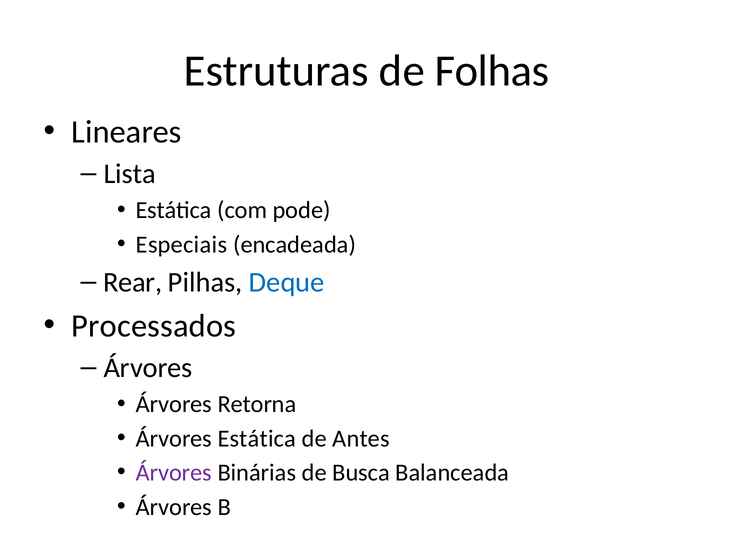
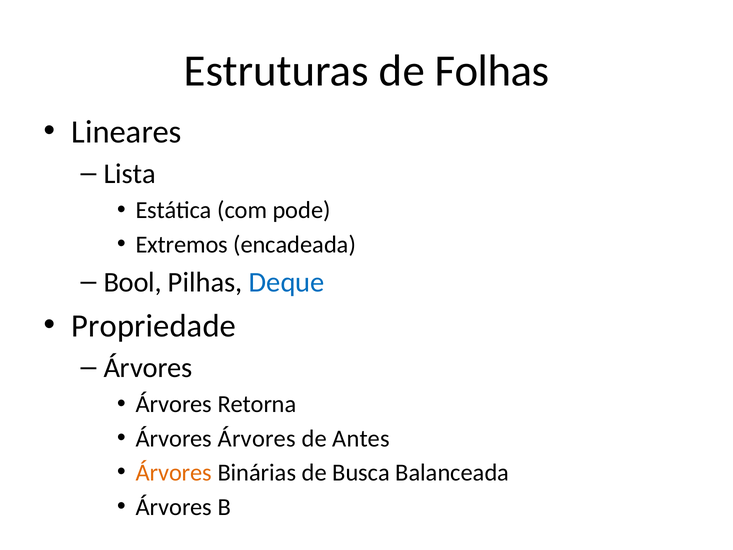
Especiais: Especiais -> Extremos (182, 244)
Rear: Rear -> Bool (133, 282)
Processados: Processados -> Propriedade (154, 326)
Árvores Estática: Estática -> Árvores (257, 438)
Árvores colour: purple -> orange (174, 473)
